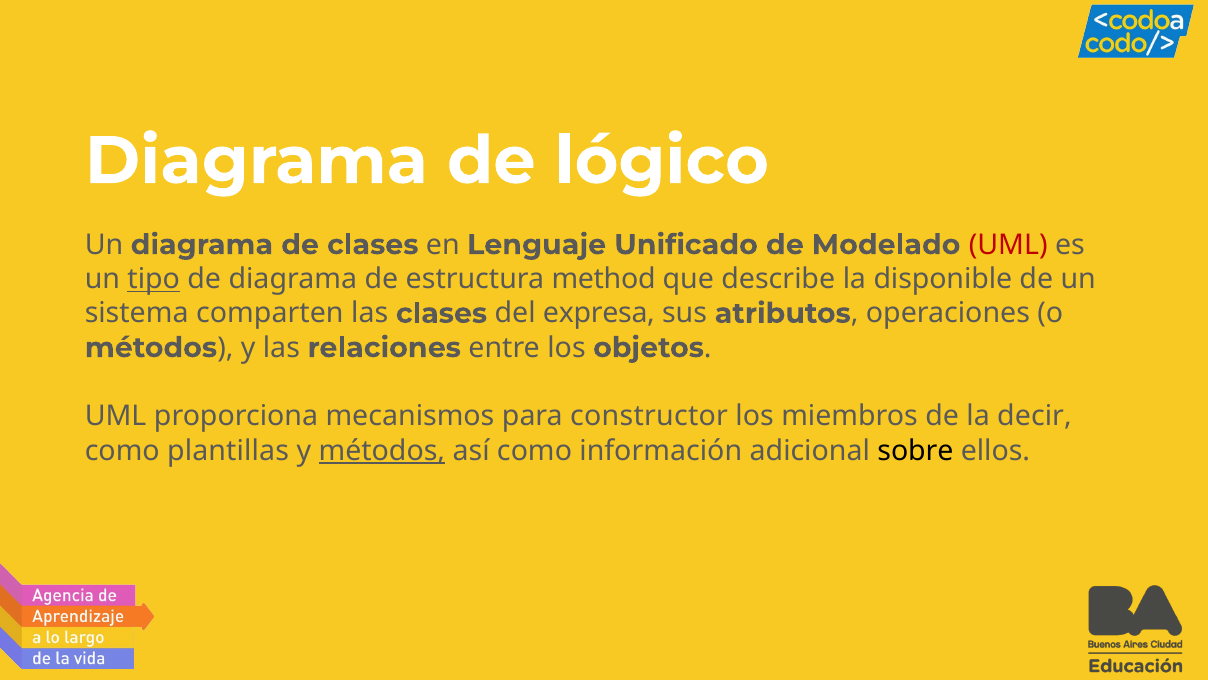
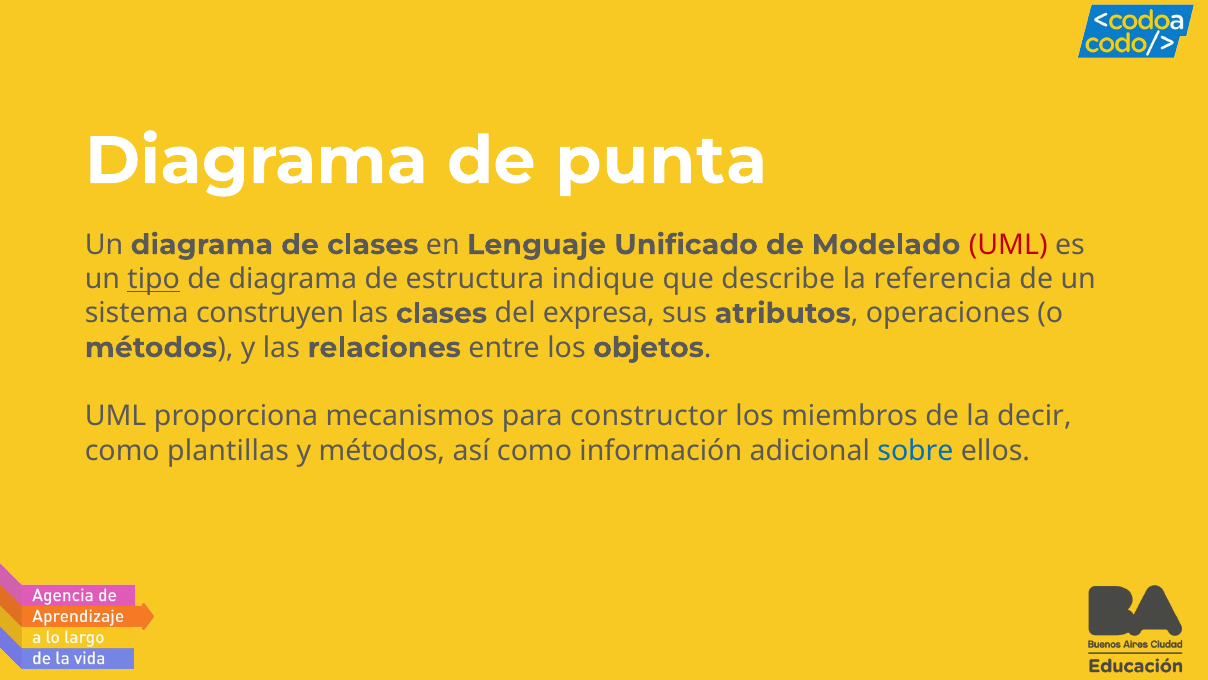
lógico: lógico -> punta (661, 161)
method: method -> indique (603, 279)
disponible: disponible -> referencia (943, 279)
comparten: comparten -> construyen (270, 313)
métodos underline: present -> none (382, 450)
sobre colour: black -> blue (915, 450)
